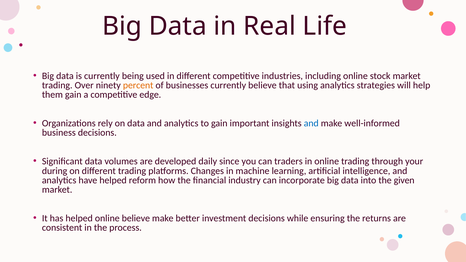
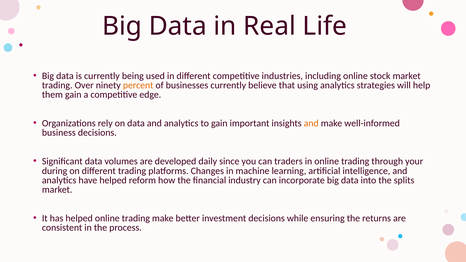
and colour: blue -> orange (311, 123)
given: given -> splits (404, 180)
helped online believe: believe -> trading (136, 218)
